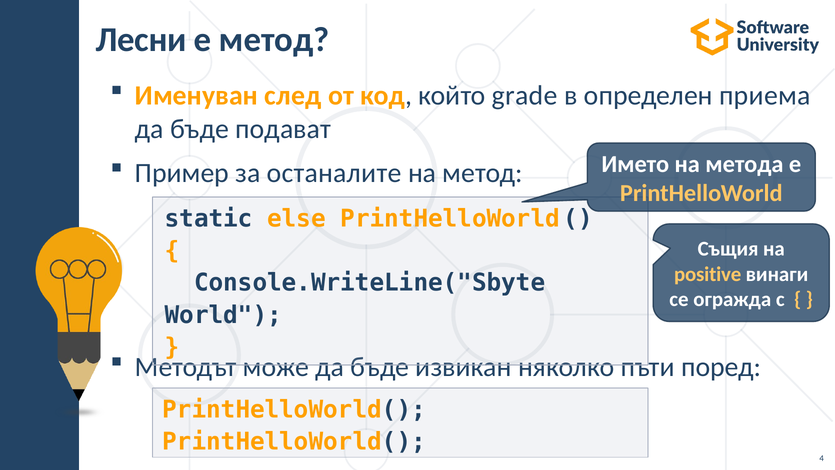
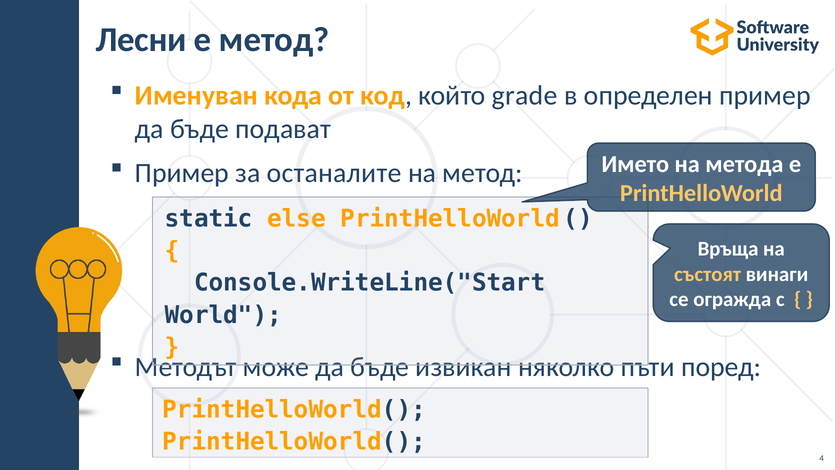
след: след -> кода (293, 96)
определен приема: приема -> пример (765, 96)
Същия: Същия -> Връща (728, 249)
positive: positive -> състоят (708, 274)
Console.WriteLine("Sbyte: Console.WriteLine("Sbyte -> Console.WriteLine("Start (370, 283)
